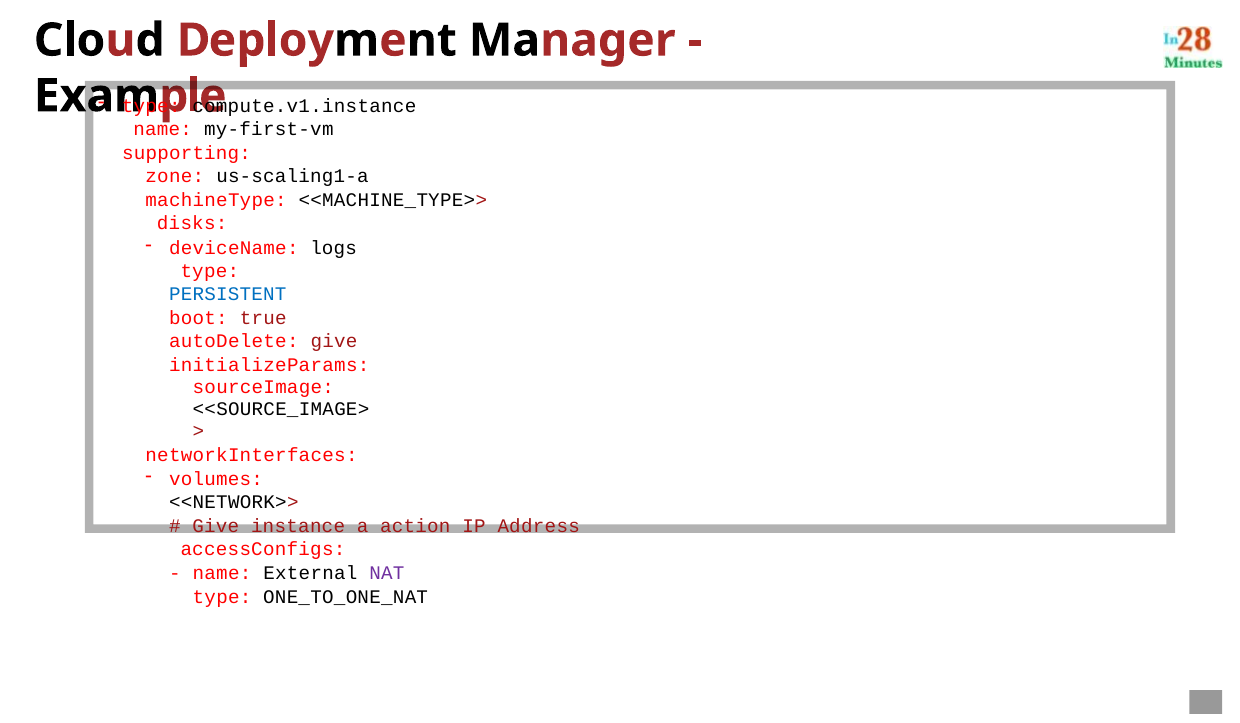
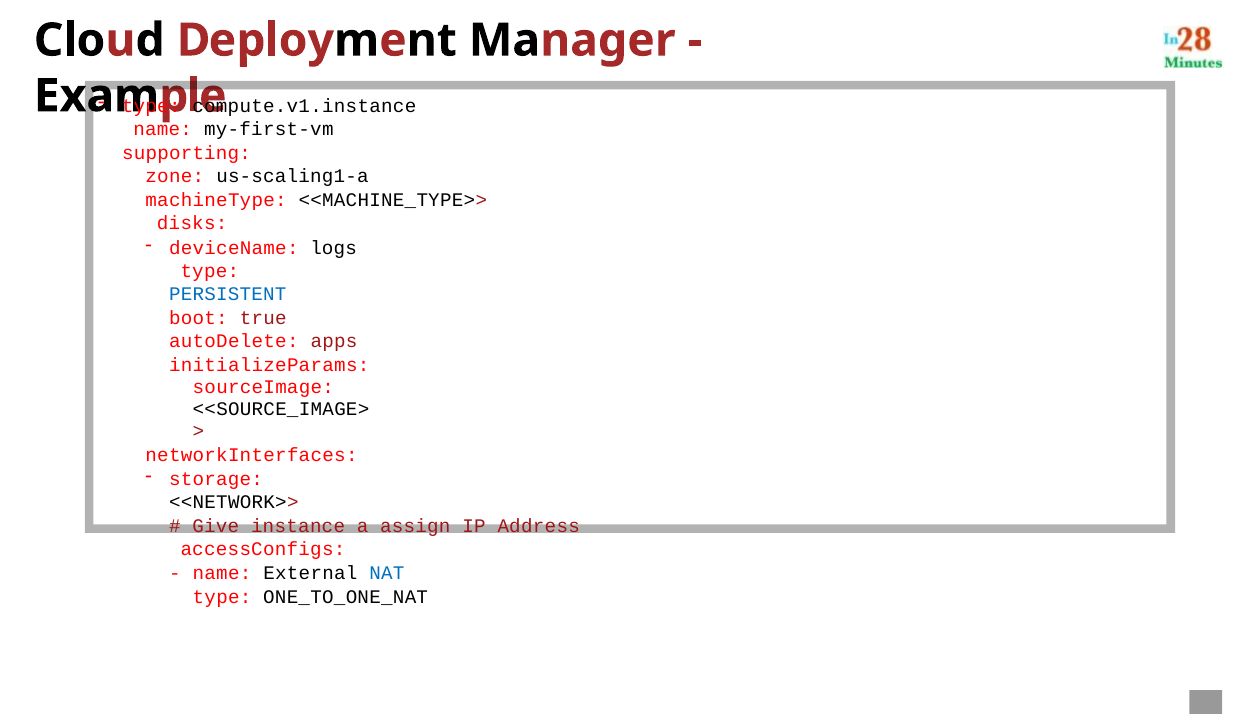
autoDelete give: give -> apps (334, 342)
volumes: volumes -> storage (216, 479)
action: action -> assign (415, 527)
NAT colour: purple -> blue (387, 574)
